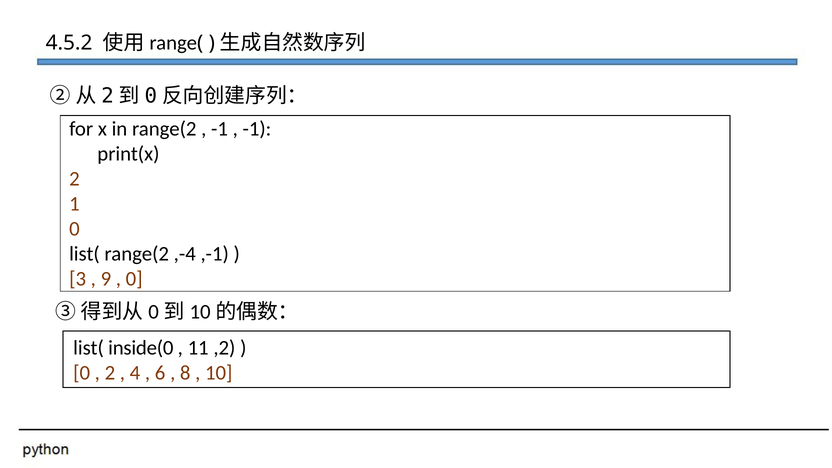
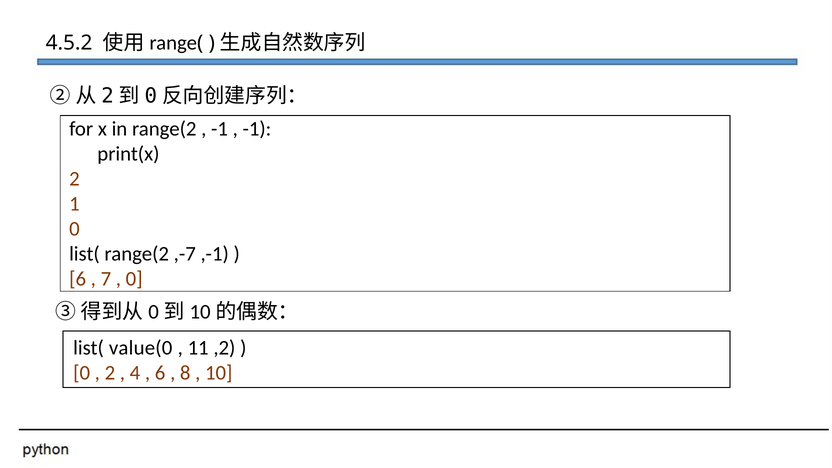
,-4: ,-4 -> ,-7 (185, 254)
3: 3 -> 6 (78, 279)
9: 9 -> 7 (106, 279)
inside(0: inside(0 -> value(0 (141, 348)
